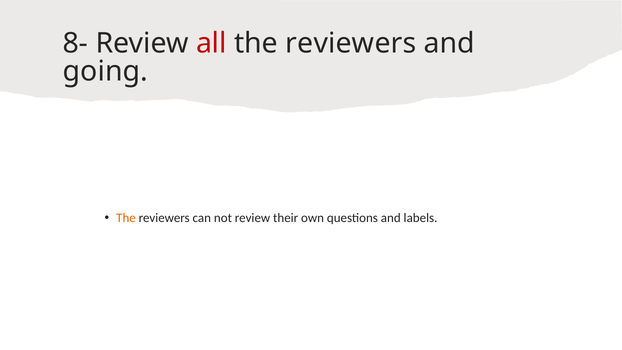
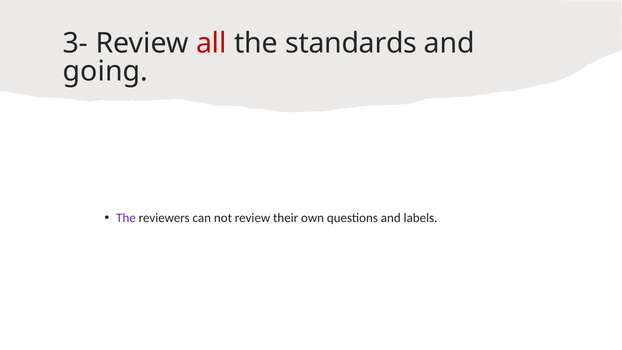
8-: 8- -> 3- (75, 43)
reviewers: reviewers -> standards (351, 43)
The colour: orange -> purple (126, 218)
